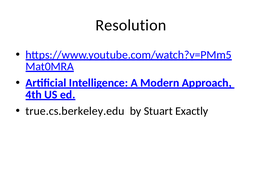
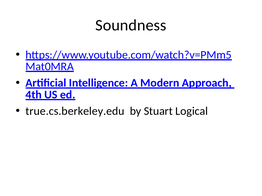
Resolution: Resolution -> Soundness (131, 25)
Exactly: Exactly -> Logical (192, 111)
